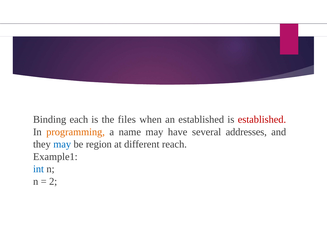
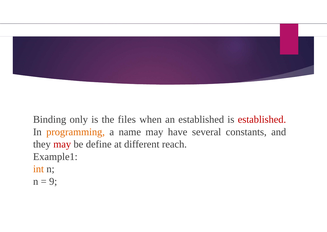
each: each -> only (79, 119)
addresses: addresses -> constants (246, 132)
may colour: blue -> red (62, 144)
region: region -> define (99, 144)
int colour: blue -> orange (38, 169)
2: 2 -> 9 (53, 181)
